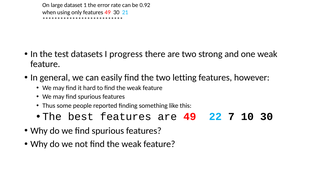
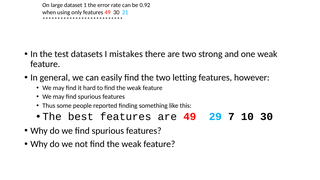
progress: progress -> mistakes (126, 54)
22: 22 -> 29 (215, 117)
